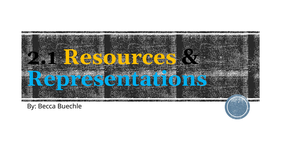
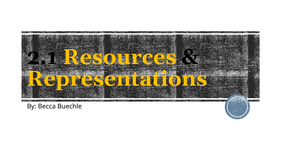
Representations colour: light blue -> yellow (117, 79)
